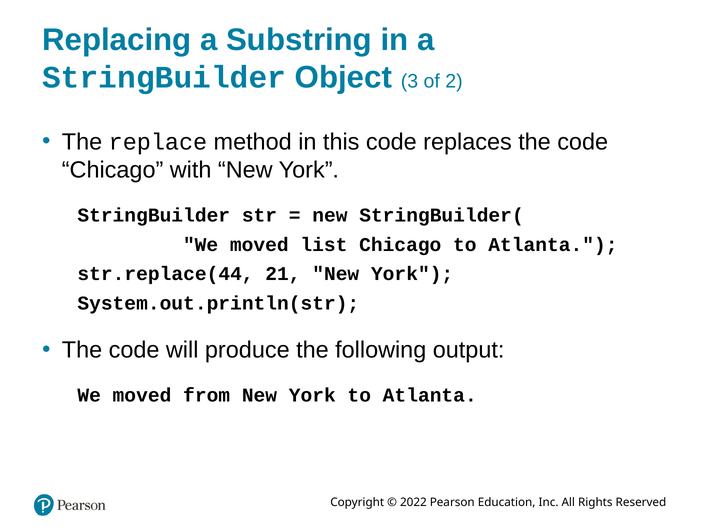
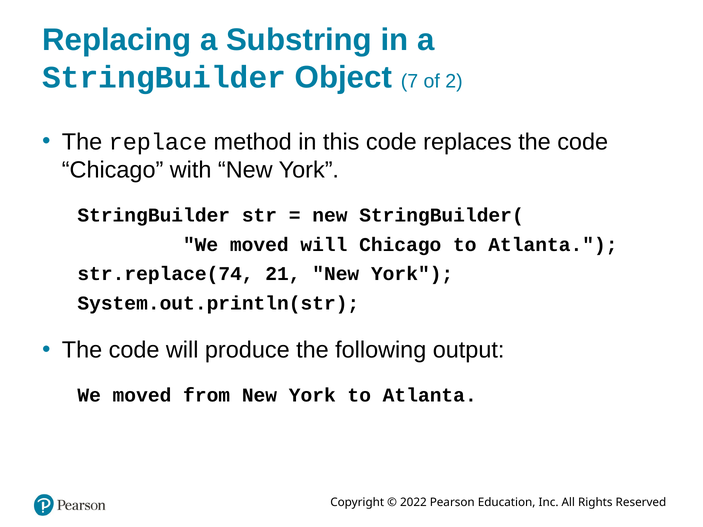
3: 3 -> 7 (409, 81)
moved list: list -> will (324, 245)
str.replace(44: str.replace(44 -> str.replace(74 (166, 274)
